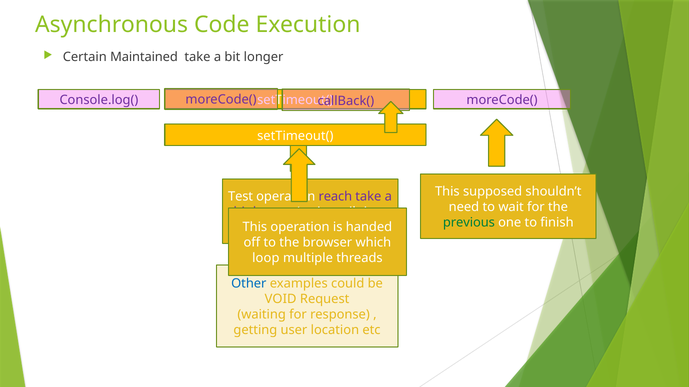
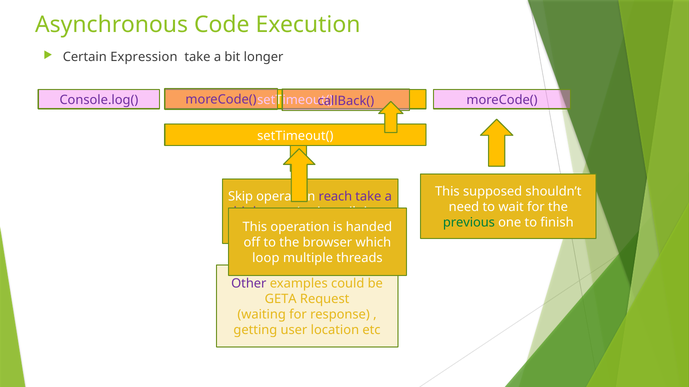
Maintained: Maintained -> Expression (144, 57)
Test: Test -> Skip (241, 197)
Other colour: blue -> purple (249, 284)
VOID: VOID -> GETA (281, 299)
